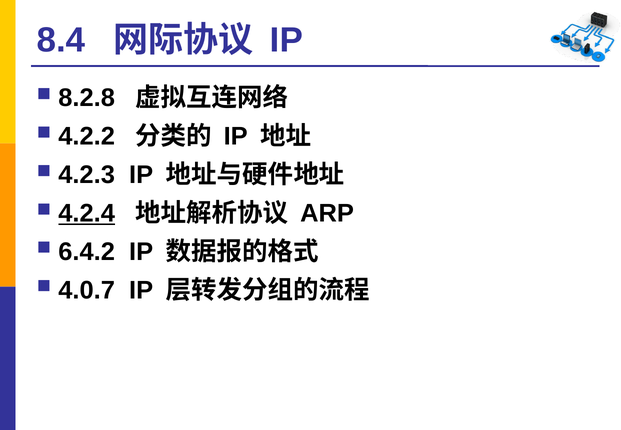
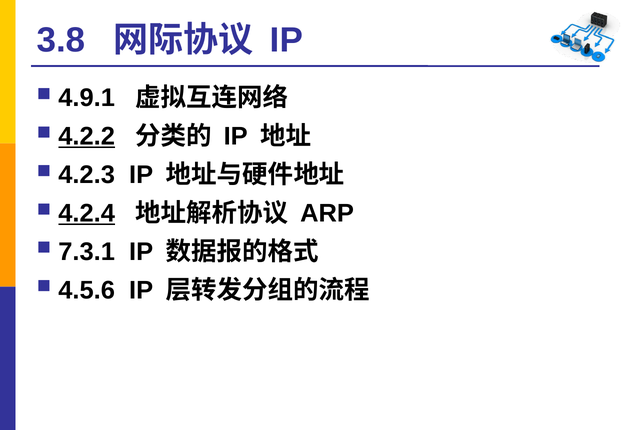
8.4: 8.4 -> 3.8 (61, 40)
8.2.8: 8.2.8 -> 4.9.1 (87, 98)
4.2.2 underline: none -> present (87, 136)
6.4.2: 6.4.2 -> 7.3.1 (87, 252)
4.0.7: 4.0.7 -> 4.5.6 (87, 290)
